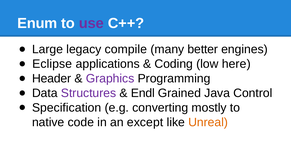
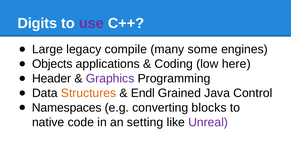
Enum: Enum -> Digits (37, 23)
better: better -> some (203, 49)
Eclipse: Eclipse -> Objects (52, 64)
Structures colour: purple -> orange (89, 93)
Specification: Specification -> Namespaces (67, 107)
mostly: mostly -> blocks (209, 107)
except: except -> setting (145, 122)
Unreal colour: orange -> purple (208, 122)
